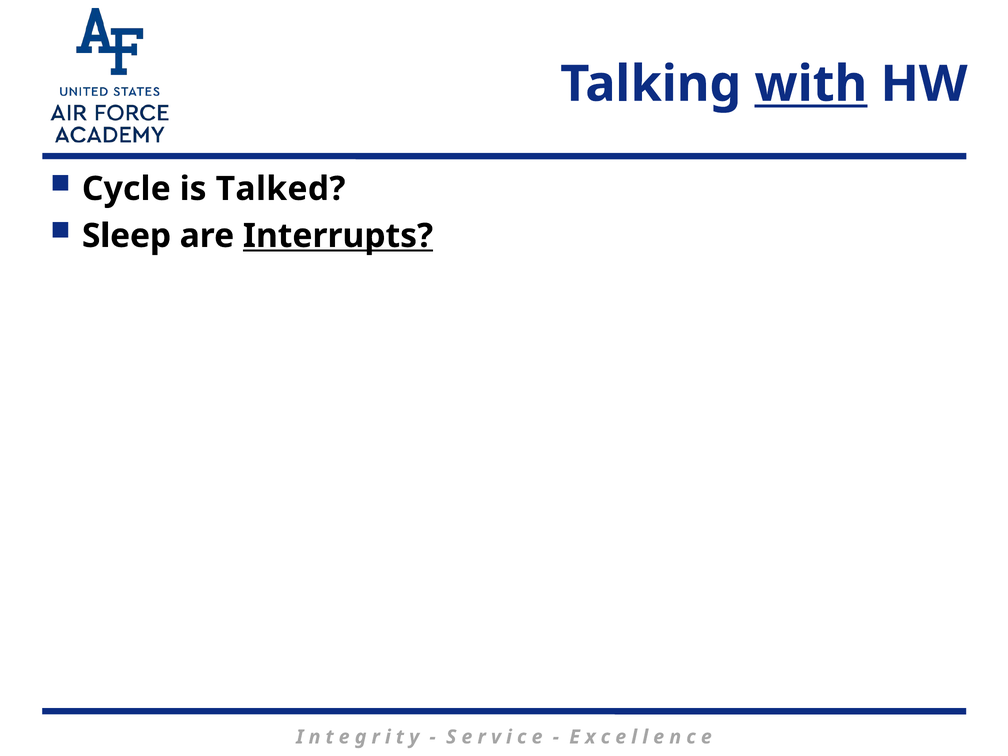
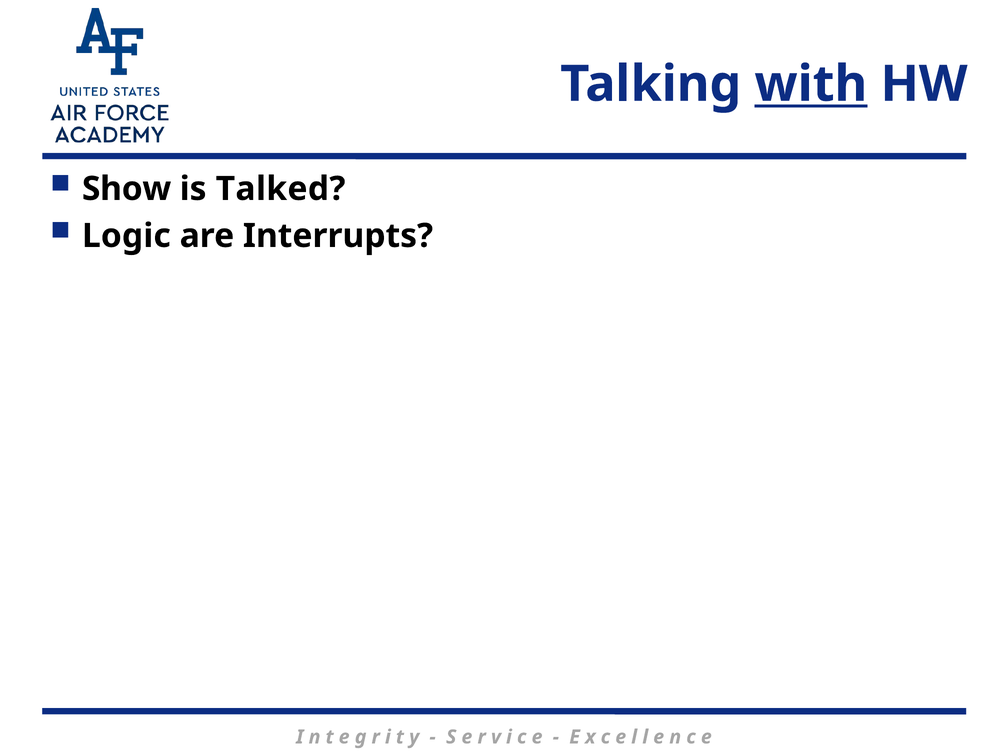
Cycle: Cycle -> Show (127, 189)
Sleep: Sleep -> Logic (126, 236)
Interrupts underline: present -> none (338, 236)
